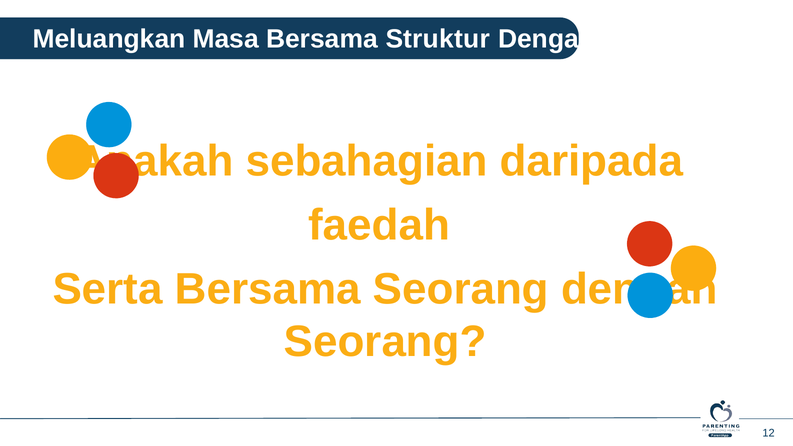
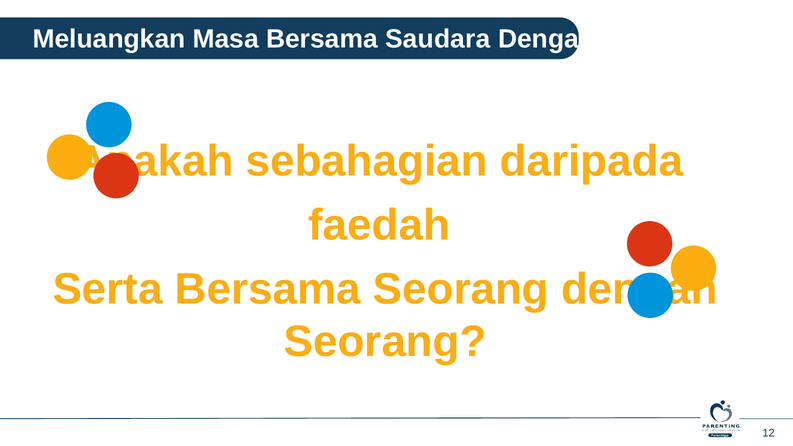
Struktur: Struktur -> Saudara (438, 39)
